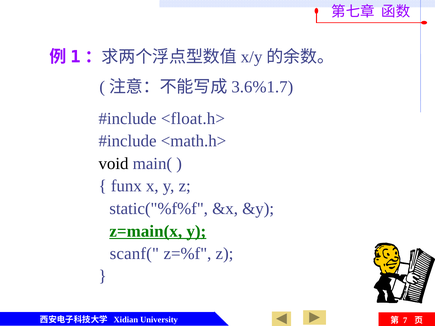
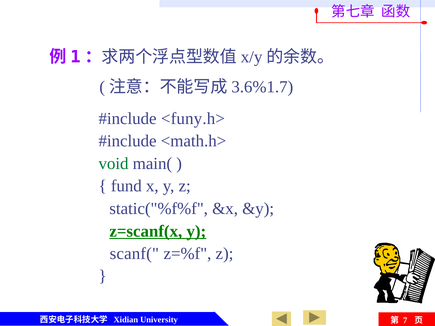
<float.h>: <float.h> -> <funy.h> (193, 119)
void colour: black -> green (114, 164)
funx: funx -> fund (126, 186)
z=main(x: z=main(x -> z=scanf(x (146, 231)
